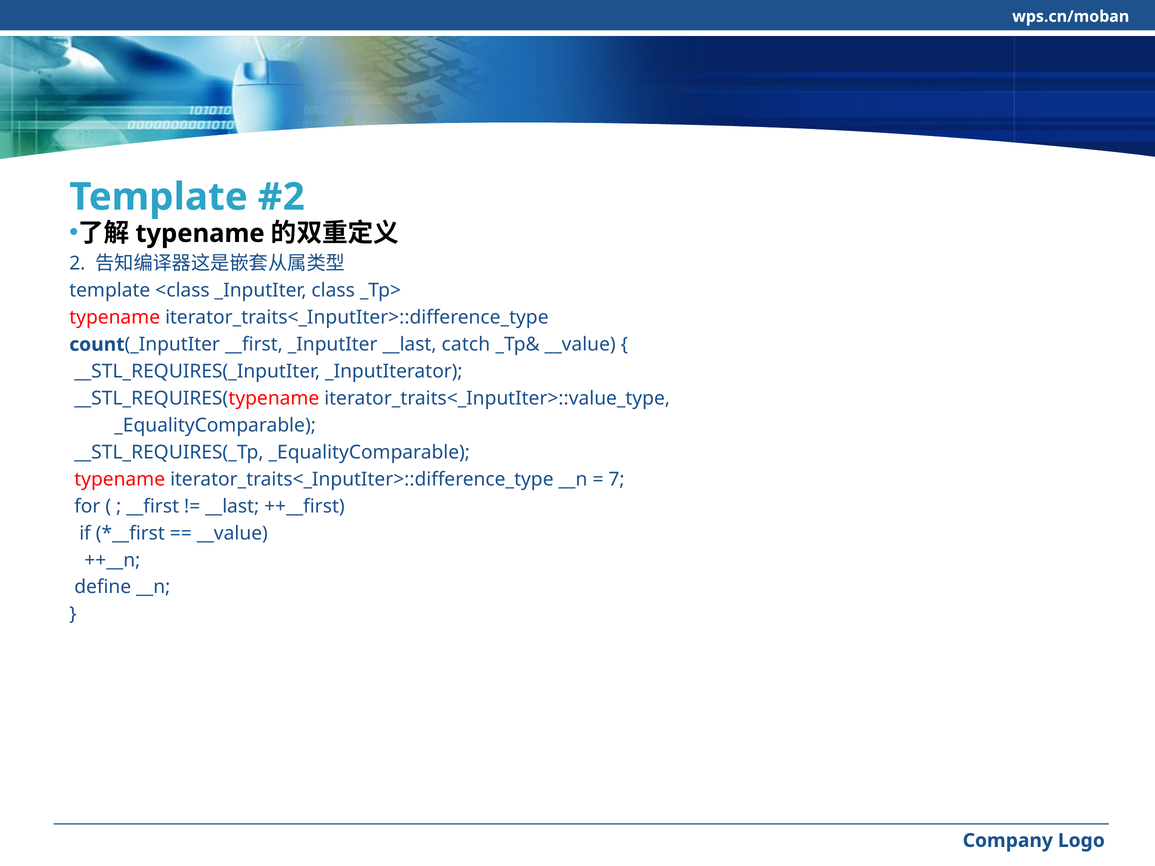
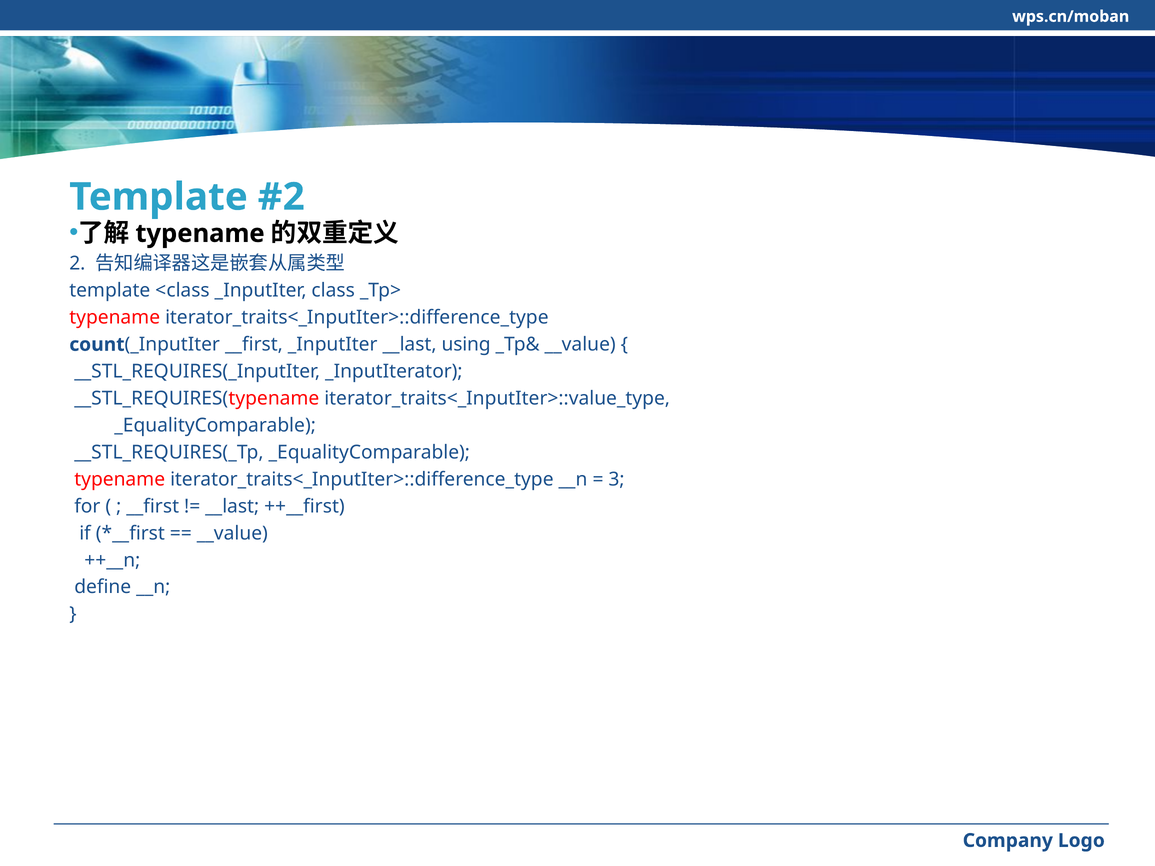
catch: catch -> using (466, 345)
7: 7 -> 3 (617, 479)
